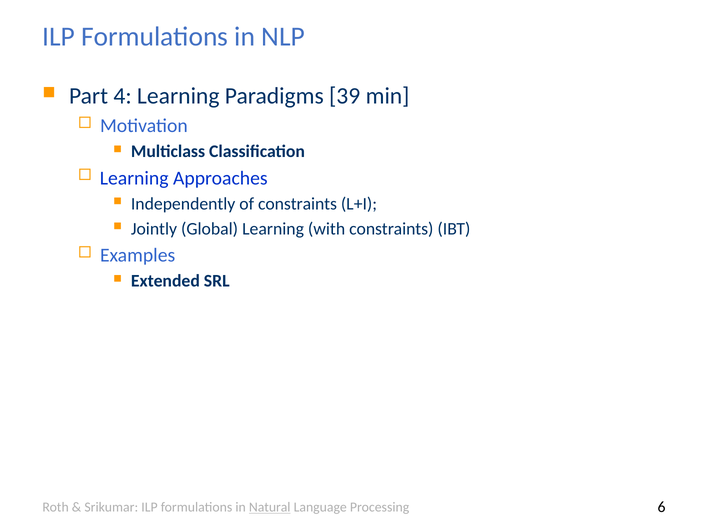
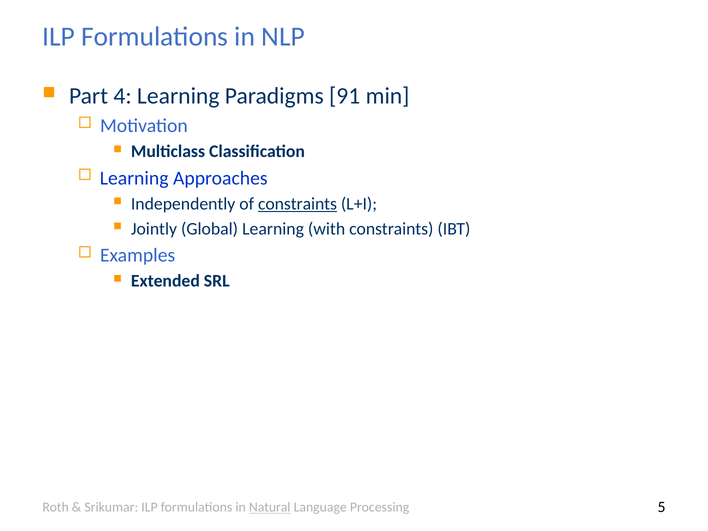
39: 39 -> 91 (345, 96)
constraints underline: none -> present (298, 204)
6: 6 -> 5 (662, 507)
